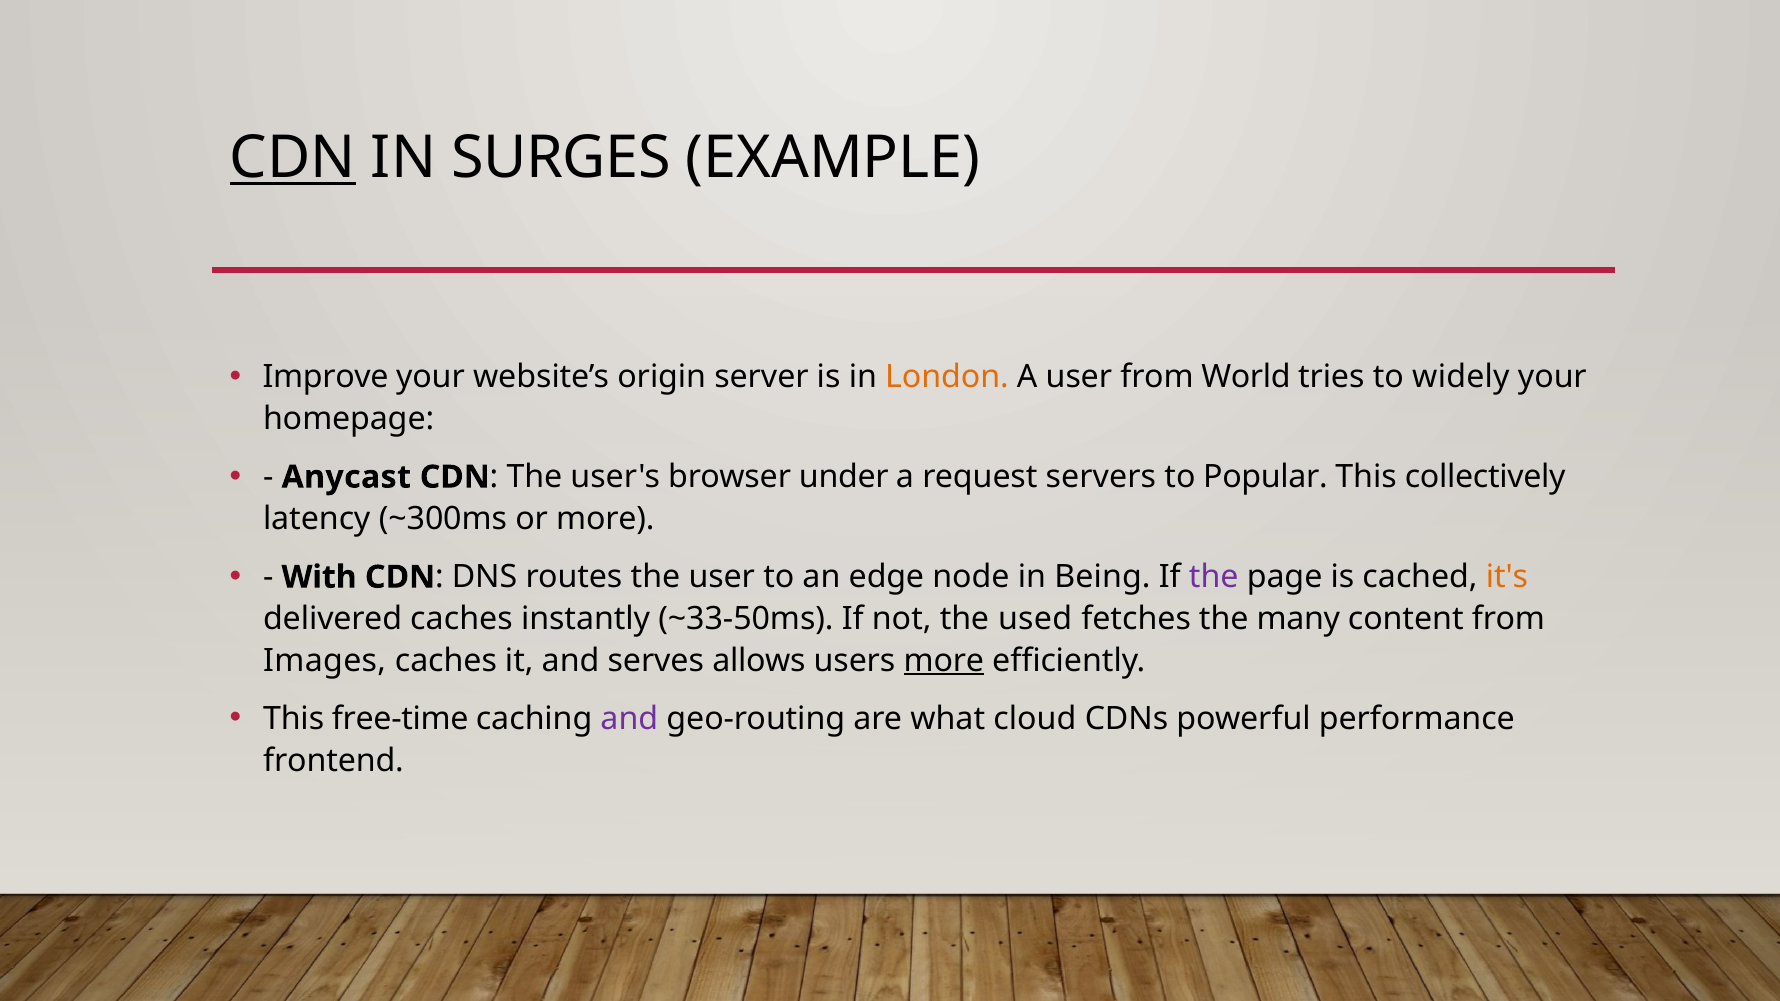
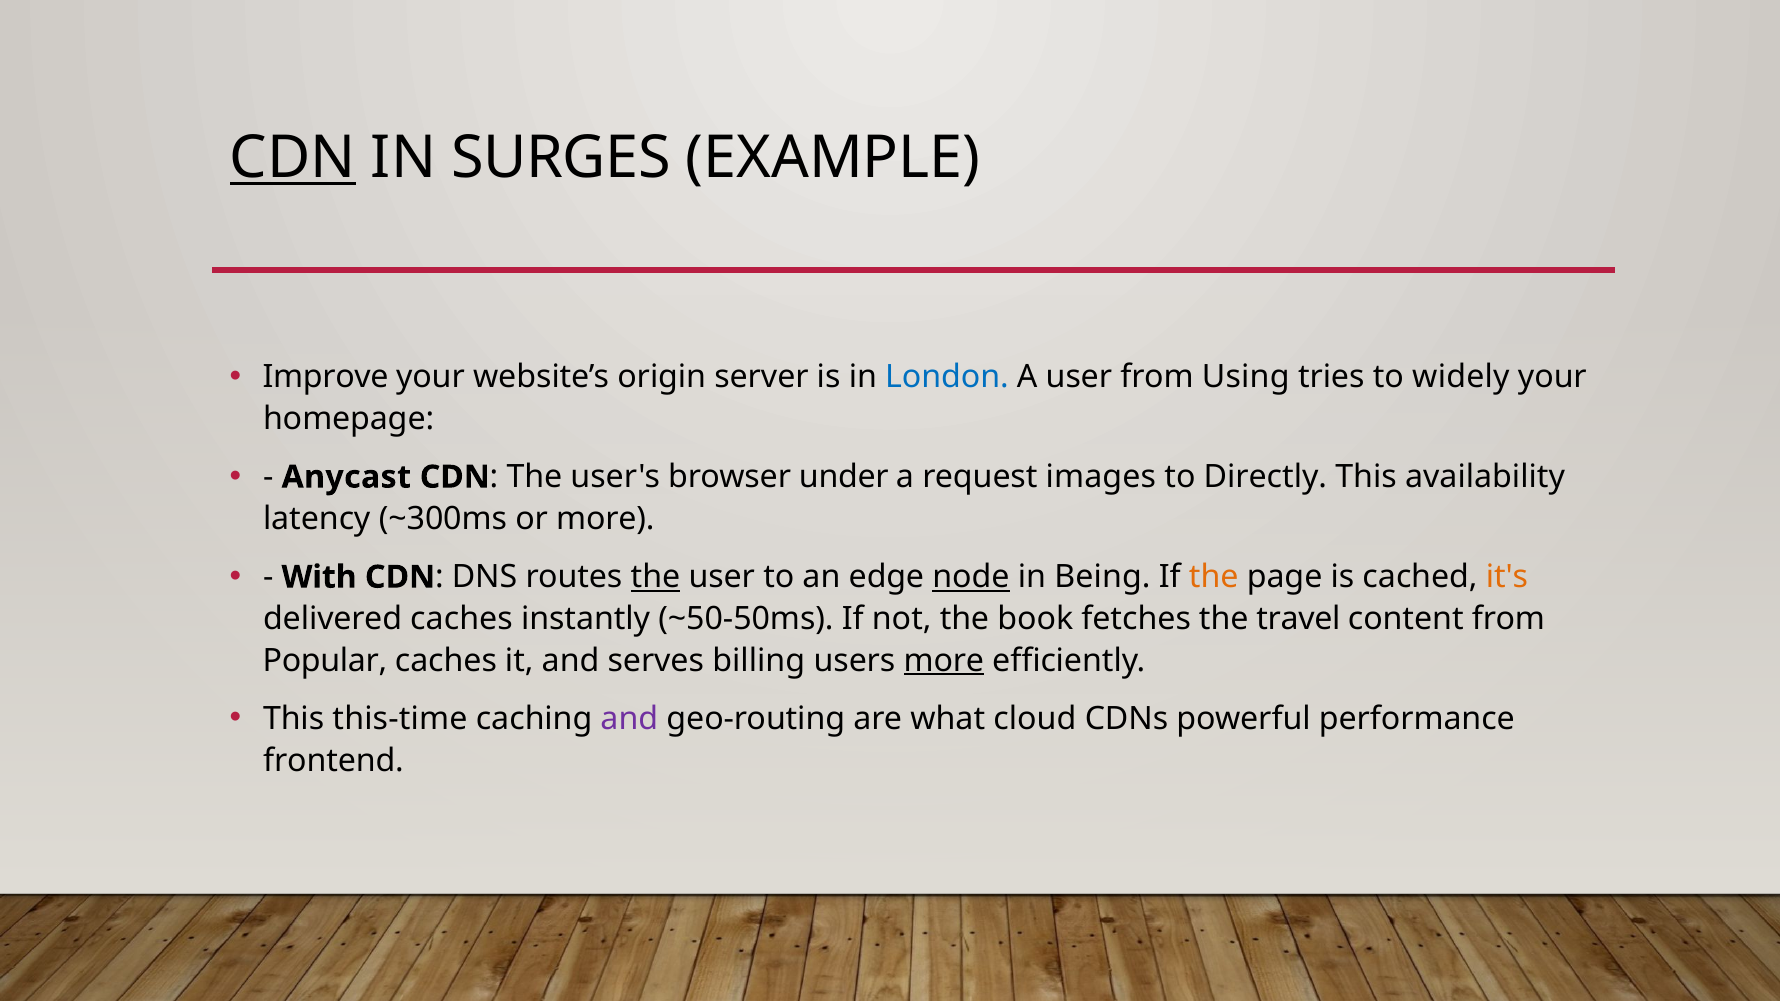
London colour: orange -> blue (947, 377)
World: World -> Using (1246, 377)
servers: servers -> images (1101, 477)
Popular: Popular -> Directly (1265, 477)
collectively: collectively -> availability (1485, 477)
the underline: none -> present (655, 577)
node underline: none -> present (971, 577)
the colour: purple -> orange (1214, 577)
~33-50ms: ~33-50ms -> ~50-50ms (746, 619)
used: used -> book (1035, 619)
many: many -> travel (1298, 619)
Images: Images -> Popular (325, 661)
allows: allows -> billing (759, 661)
free-time: free-time -> this-time (400, 719)
